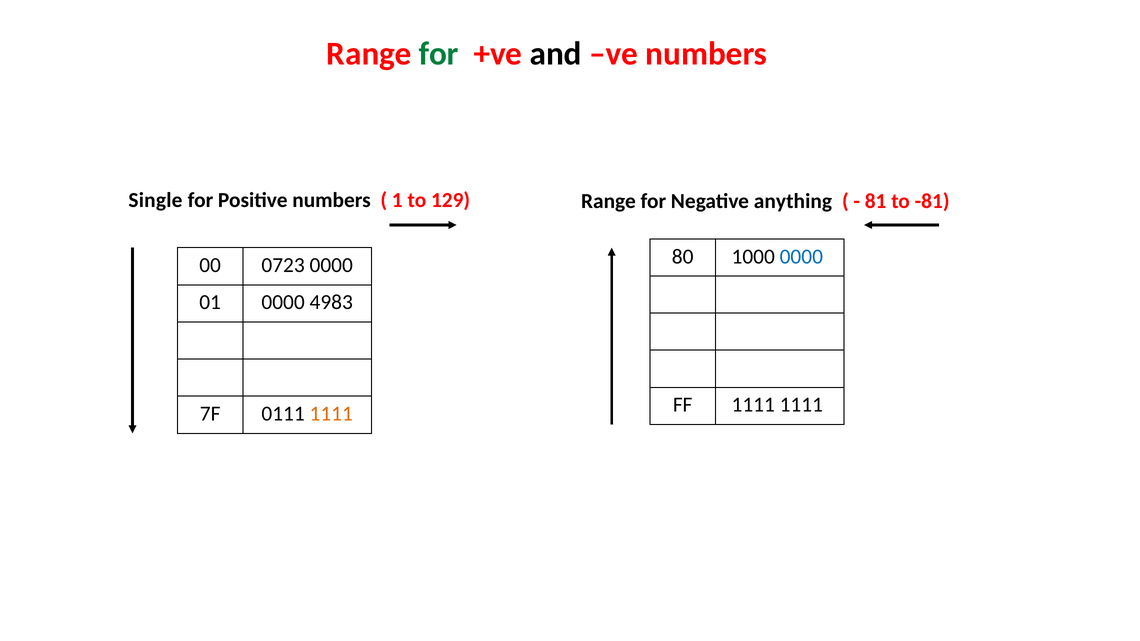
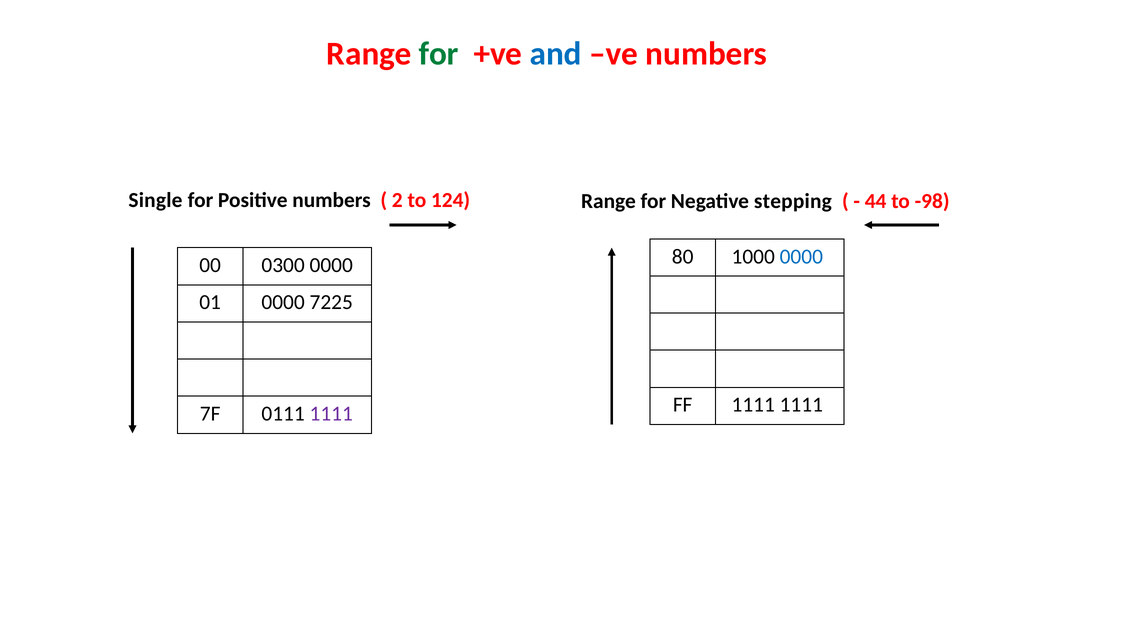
and colour: black -> blue (556, 54)
1: 1 -> 2 (397, 200)
129: 129 -> 124 (451, 200)
anything: anything -> stepping (793, 201)
81: 81 -> 44 (876, 201)
-81: -81 -> -98 (932, 201)
0723: 0723 -> 0300 (283, 265)
4983: 4983 -> 7225 (331, 303)
1111 colour: orange -> purple (331, 414)
